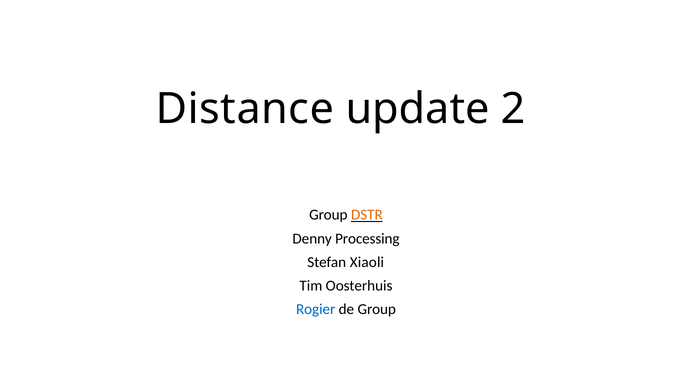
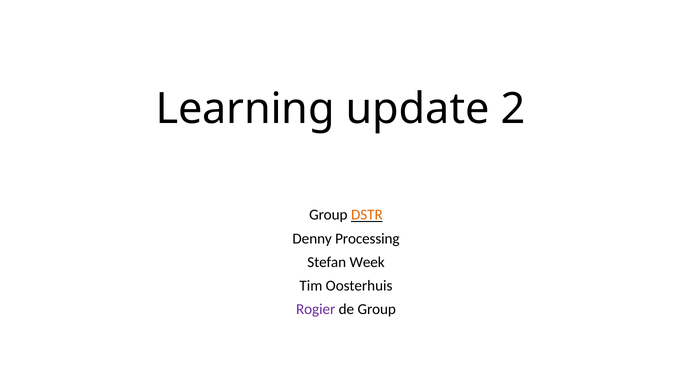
Distance: Distance -> Learning (245, 109)
Xiaoli: Xiaoli -> Week (367, 262)
Rogier colour: blue -> purple (316, 309)
